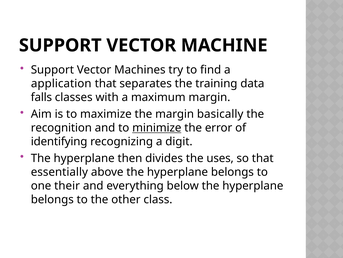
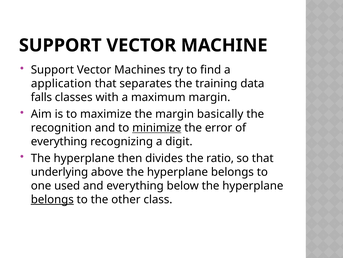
identifying: identifying -> everything (59, 141)
uses: uses -> ratio (220, 158)
essentially: essentially -> underlying (59, 171)
their: their -> used (67, 185)
belongs underline: none -> present (52, 199)
